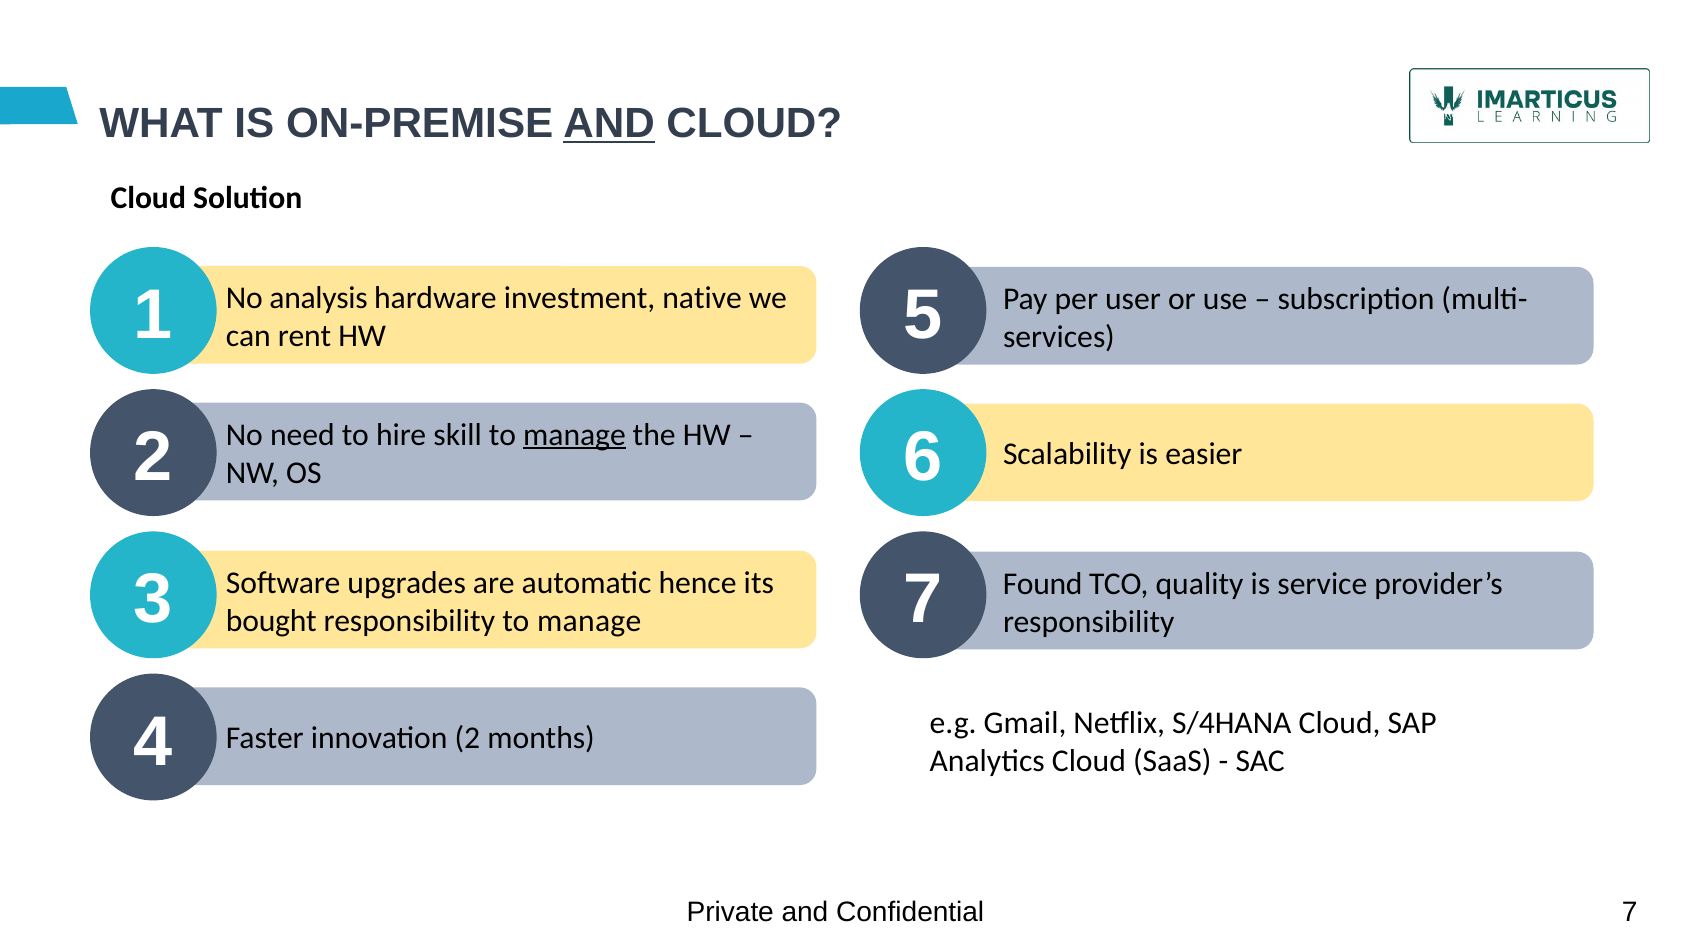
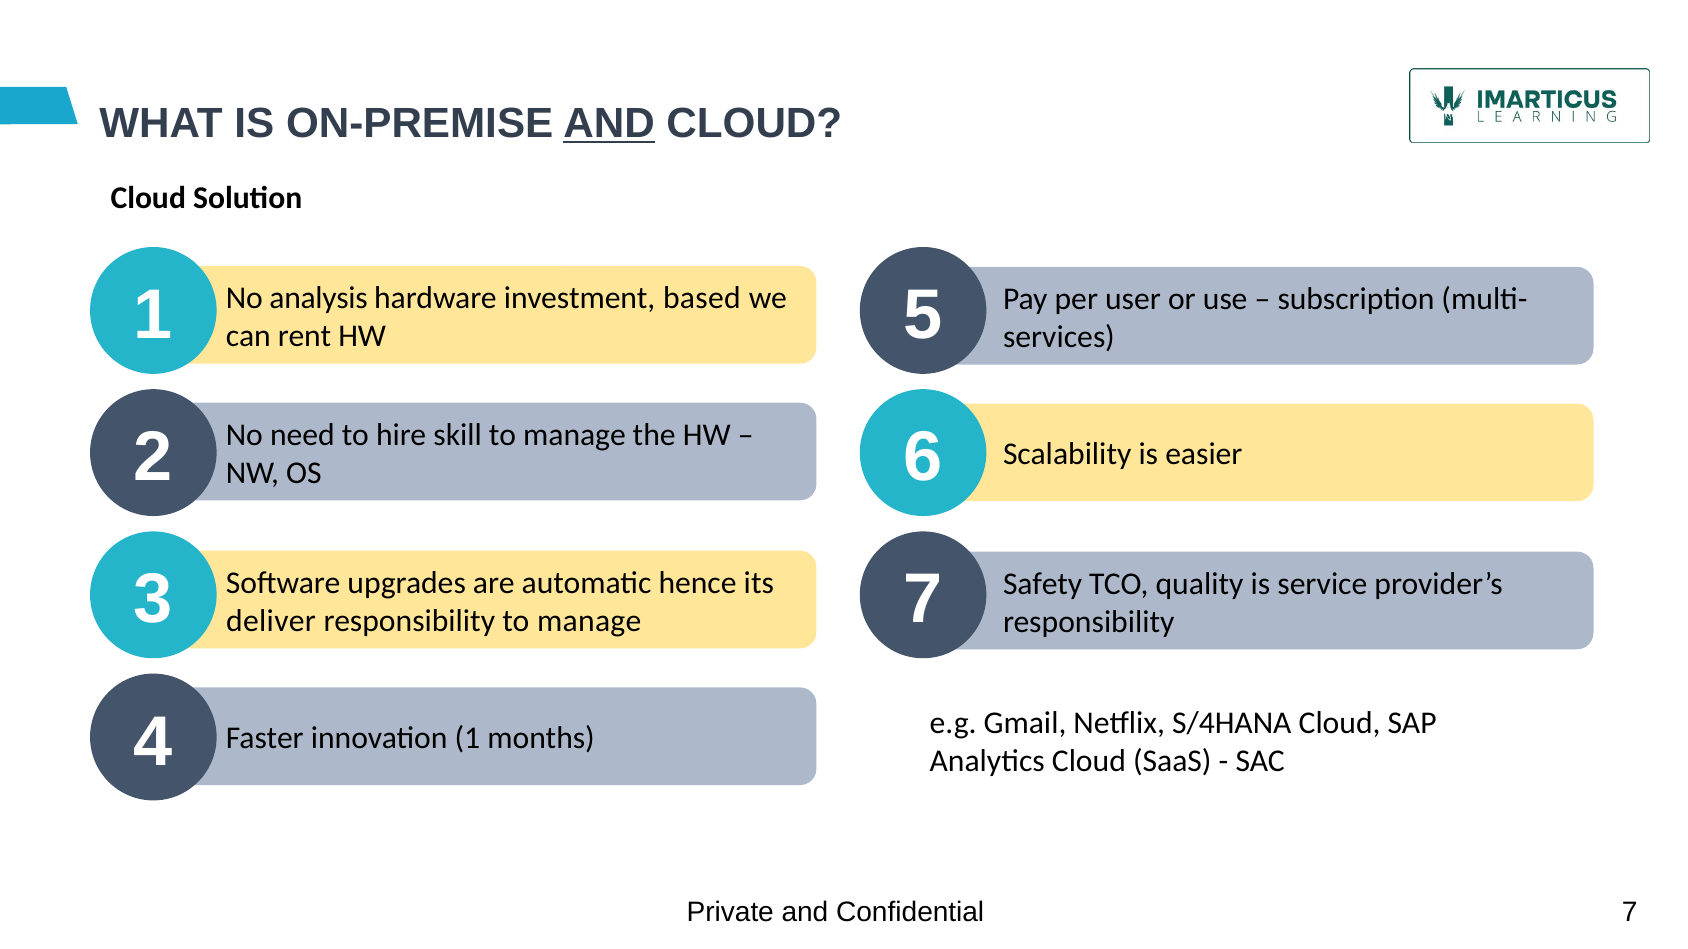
native: native -> based (702, 298)
manage underline: present -> none (574, 435)
Found: Found -> Safety (1043, 584)
bought: bought -> deliver (271, 621)
innovation 2: 2 -> 1 (467, 739)
